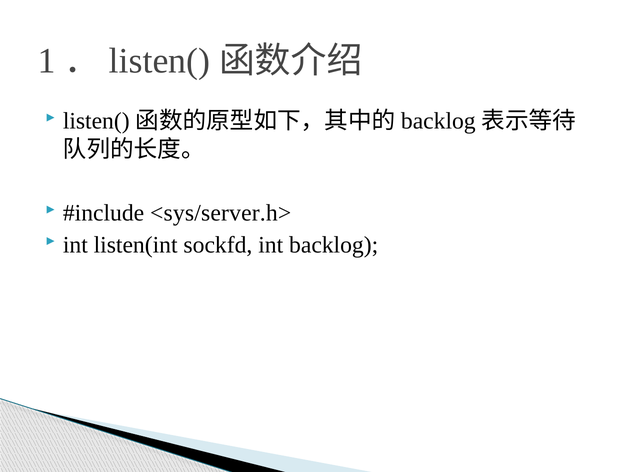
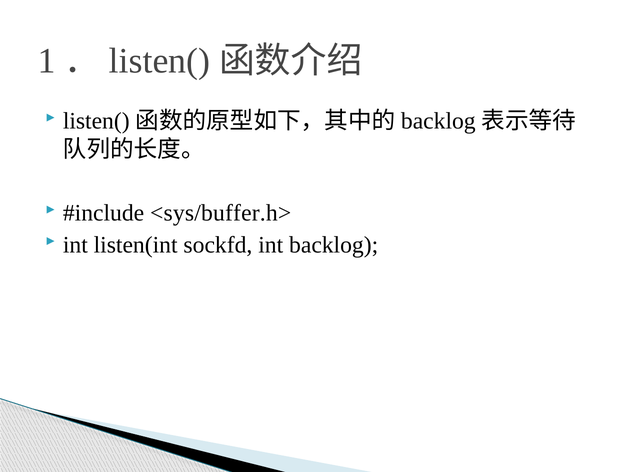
<sys/server.h>: <sys/server.h> -> <sys/buffer.h> (221, 213)
